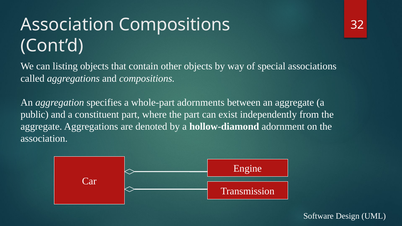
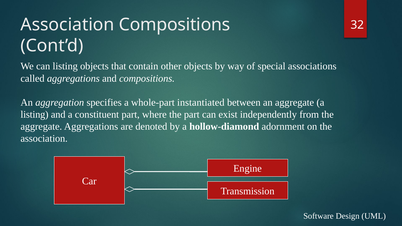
adornments: adornments -> instantiated (201, 103)
public: public -> listing (35, 115)
